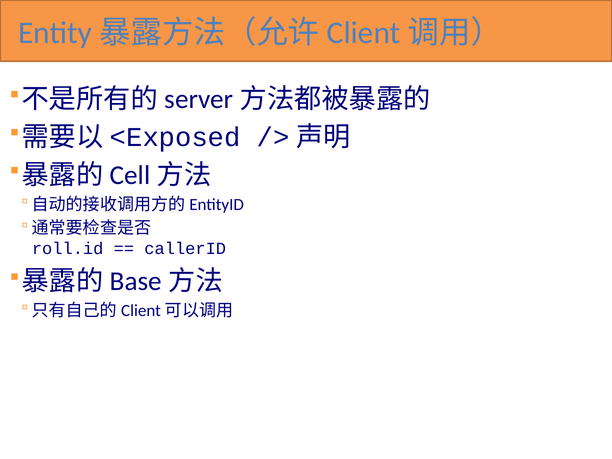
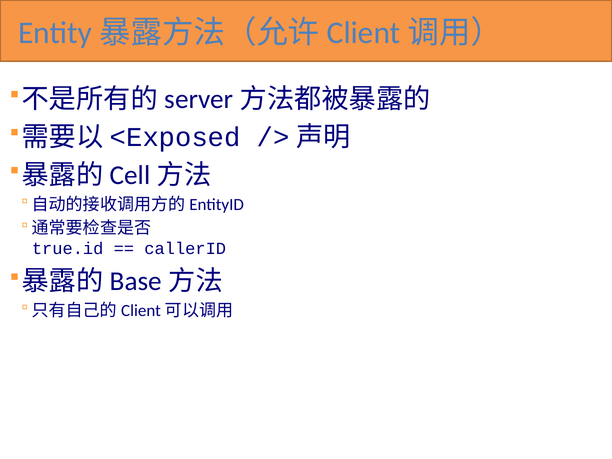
roll.id: roll.id -> true.id (68, 249)
